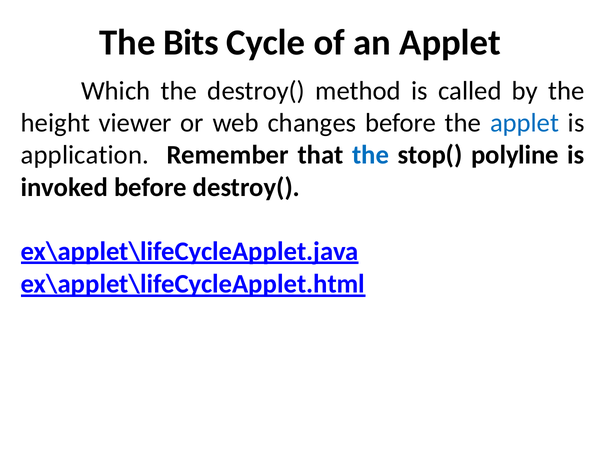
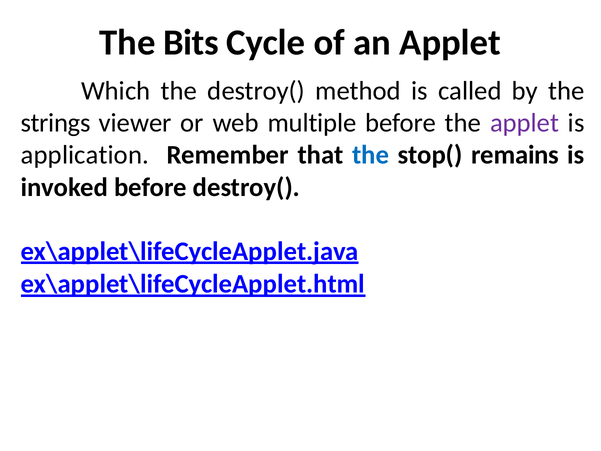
height: height -> strings (56, 123)
changes: changes -> multiple (312, 123)
applet colour: blue -> purple (525, 123)
polyline: polyline -> remains (515, 155)
